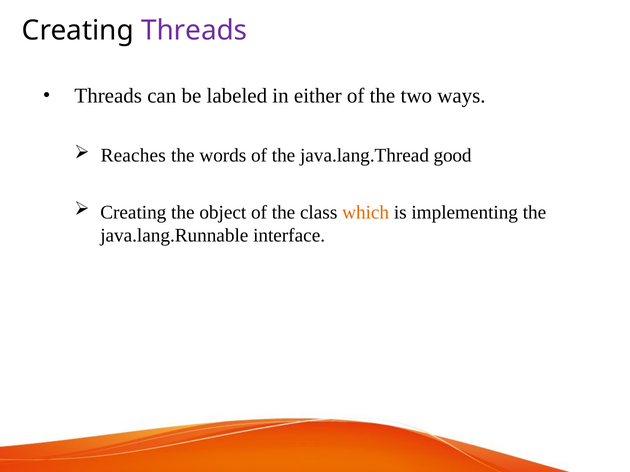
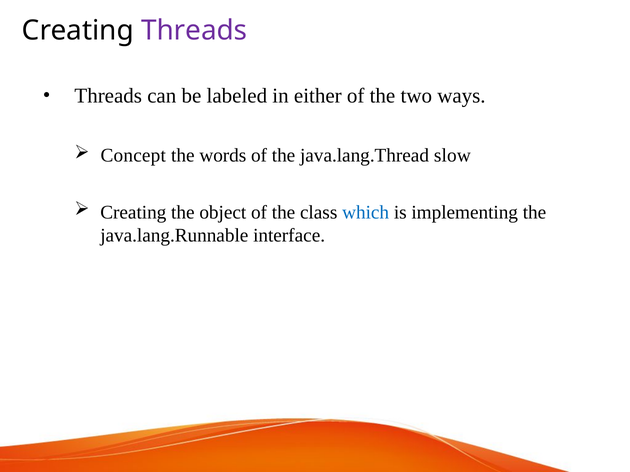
Reaches: Reaches -> Concept (133, 156)
good: good -> slow (452, 156)
which colour: orange -> blue (366, 212)
